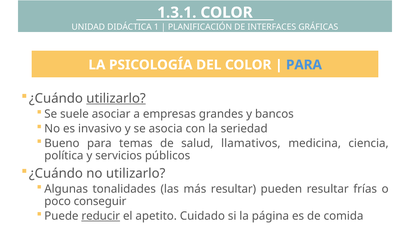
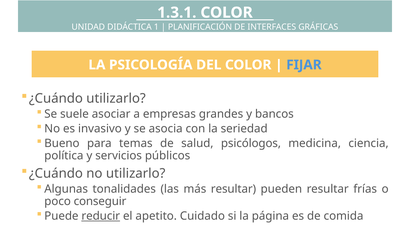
PARA: PARA -> FIJAR (304, 65)
utilizarlo underline: present -> none (116, 98)
llamativos: llamativos -> psicólogos (251, 143)
